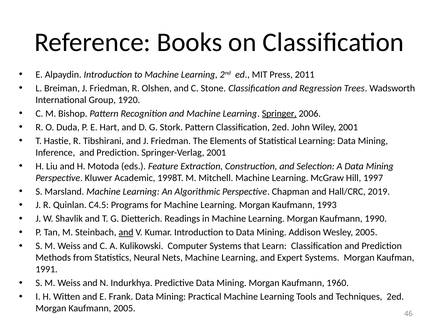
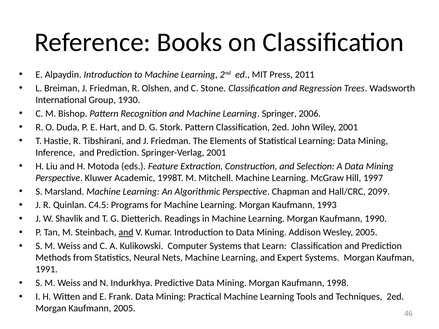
1920: 1920 -> 1930 (129, 100)
Springer underline: present -> none (279, 114)
2019: 2019 -> 2099 (379, 192)
1960: 1960 -> 1998 (338, 283)
